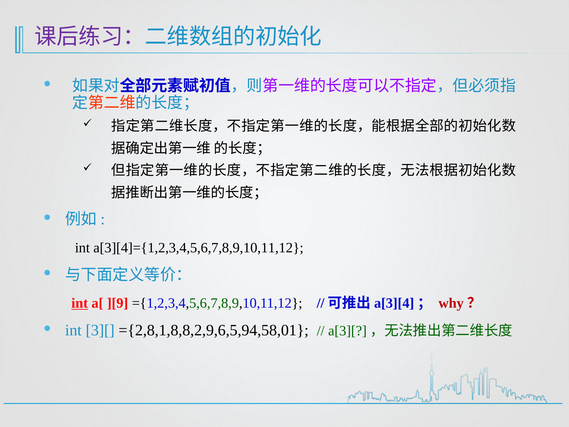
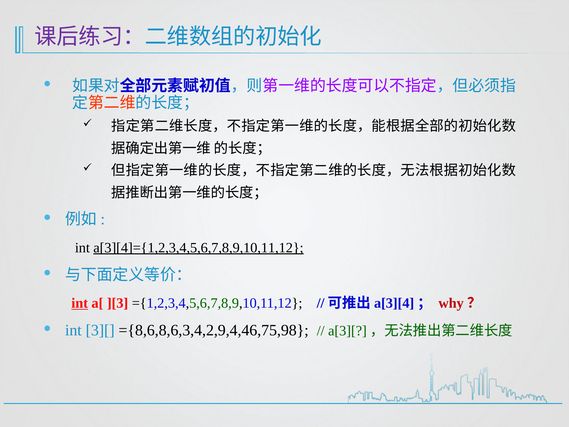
a[3][4]={1,2,3,4,5,6,7,8,9,10,11,12 underline: none -> present (199, 248)
][9: ][9 -> ][3 (118, 303)
={2,8,1,8,8,2,9,6,5,94,58,01: ={2,8,1,8,8,2,9,6,5,94,58,01 -> ={8,6,8,6,3,4,2,9,4,46,75,98 (214, 330)
